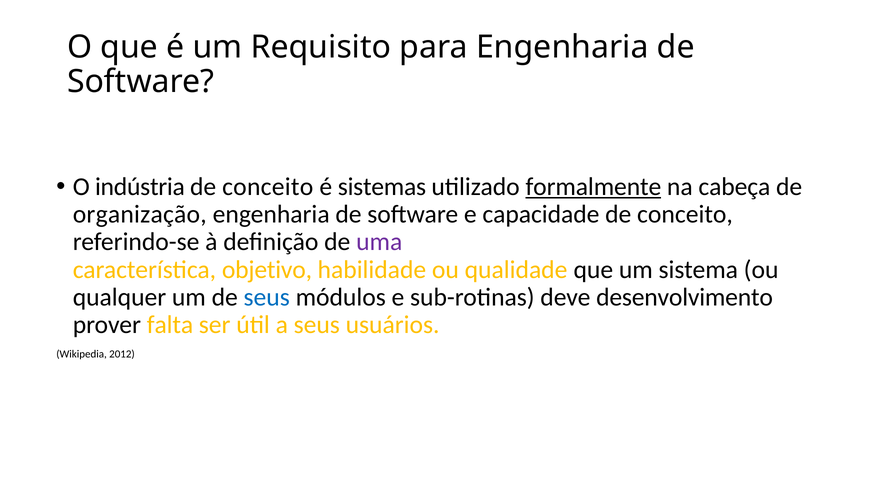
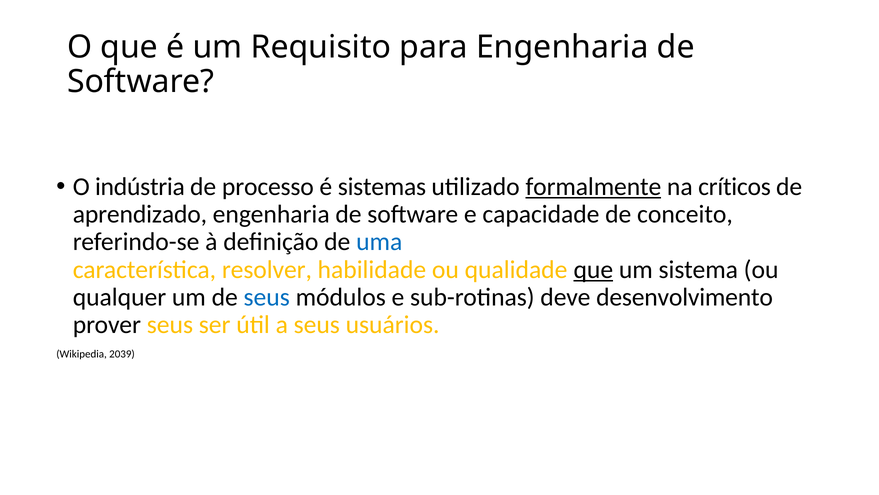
conceito: conceito -> processo (268, 186)
cabeça: cabeça -> críticos (734, 186)
organização: organização -> aprendizado (140, 214)
uma colour: purple -> blue (379, 242)
objetivo: objetivo -> resolver (267, 269)
que underline: none -> present (593, 269)
prover falta: falta -> seus (170, 325)
2012: 2012 -> 2039 (122, 354)
